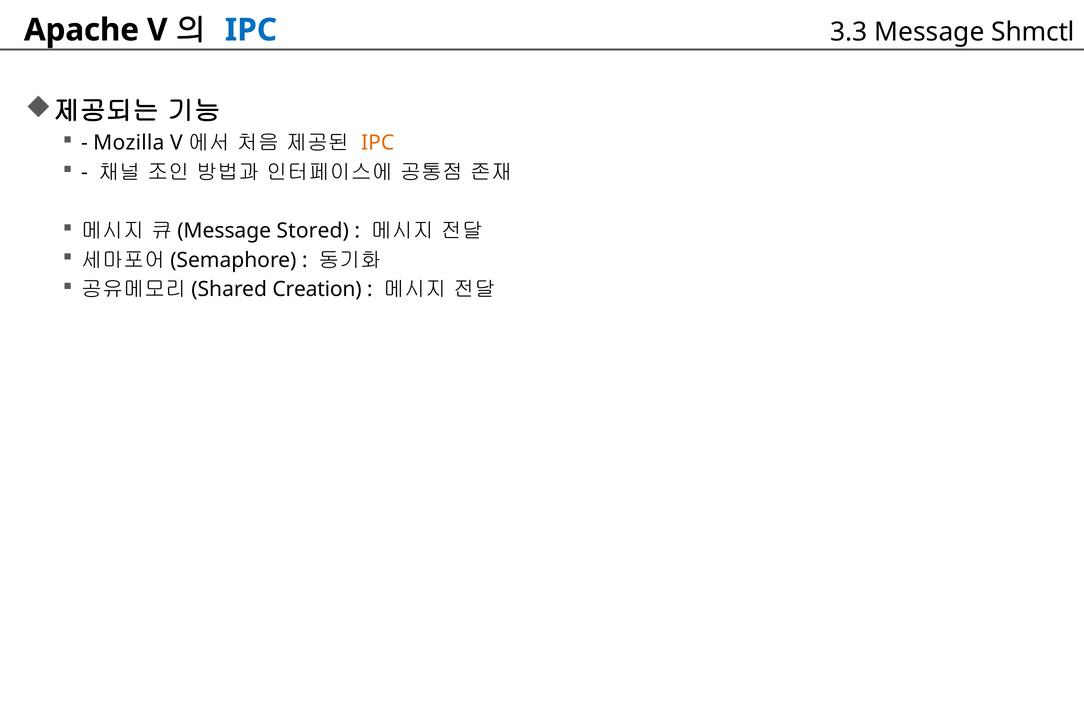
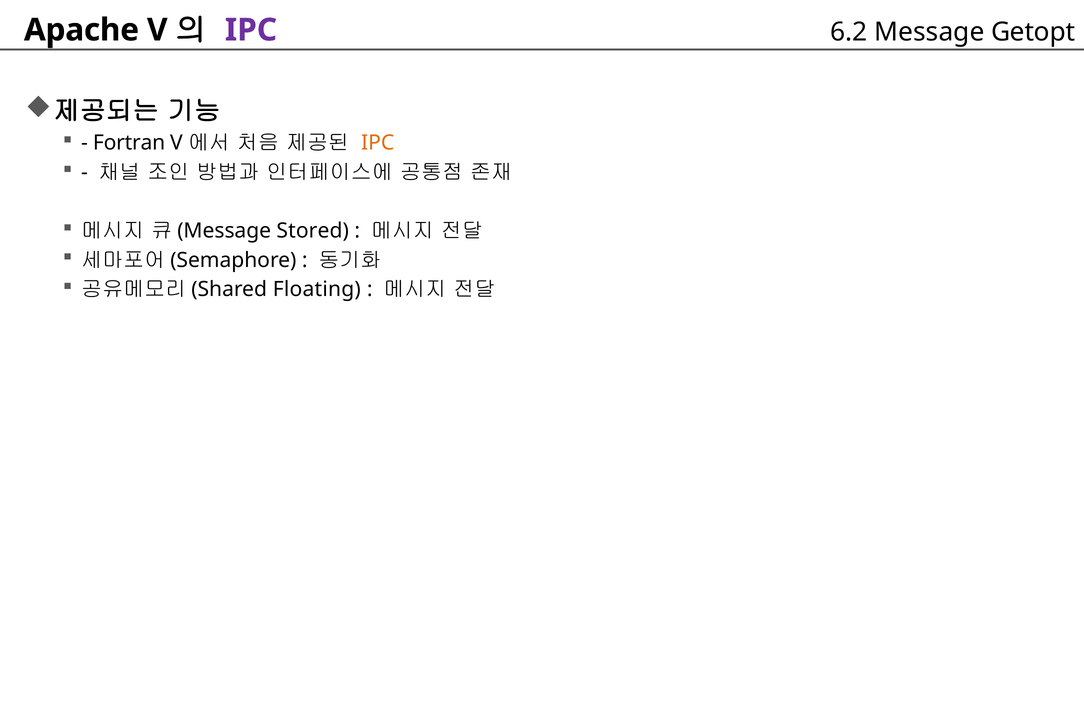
3.3: 3.3 -> 6.2 (849, 32)
Shmctl: Shmctl -> Getopt (1033, 32)
IPC colour: blue -> purple (251, 30)
Mozilla: Mozilla -> Fortran (129, 143)
Creation: Creation -> Floating (317, 289)
